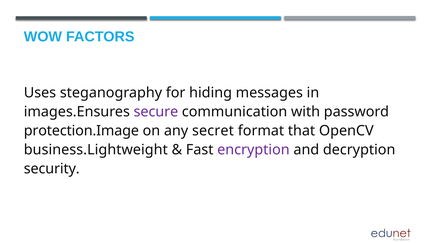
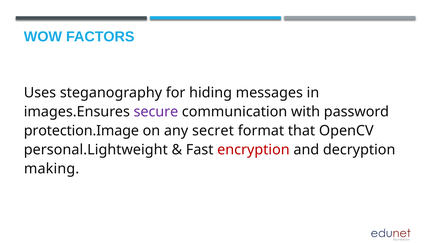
business.Lightweight: business.Lightweight -> personal.Lightweight (96, 149)
encryption colour: purple -> red (253, 149)
security: security -> making (52, 168)
